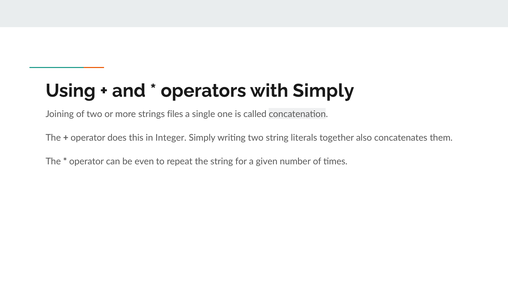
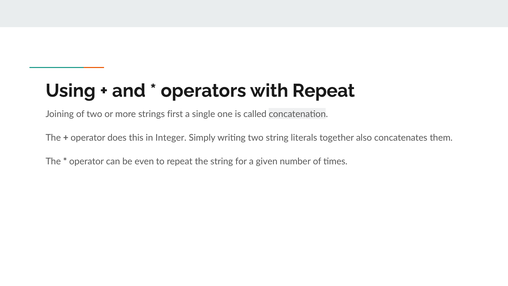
with Simply: Simply -> Repeat (324, 91)
files: files -> first (175, 114)
